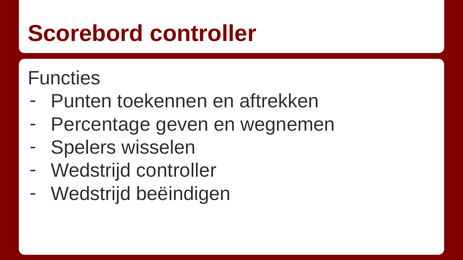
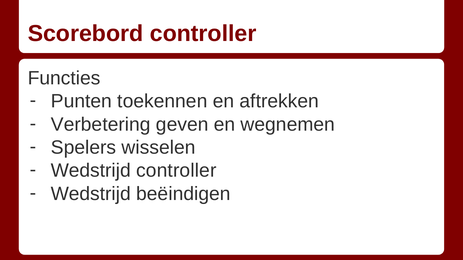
Percentage: Percentage -> Verbetering (101, 125)
